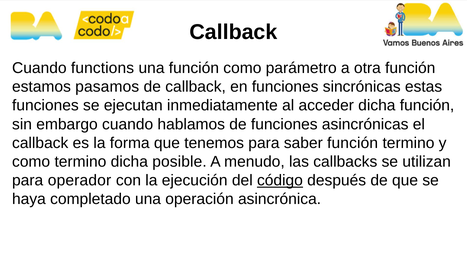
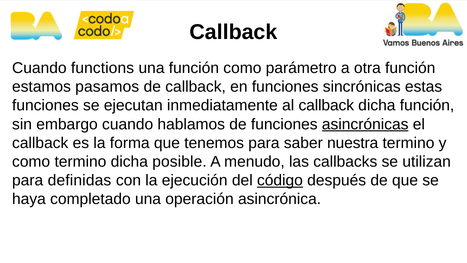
al acceder: acceder -> callback (326, 105)
asincrónicas underline: none -> present (365, 124)
saber función: función -> nuestra (353, 143)
operador: operador -> definidas (79, 180)
